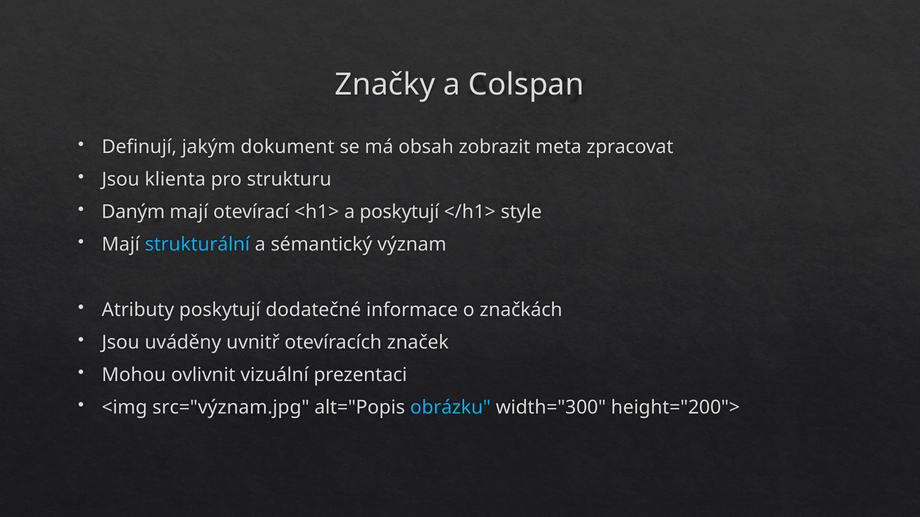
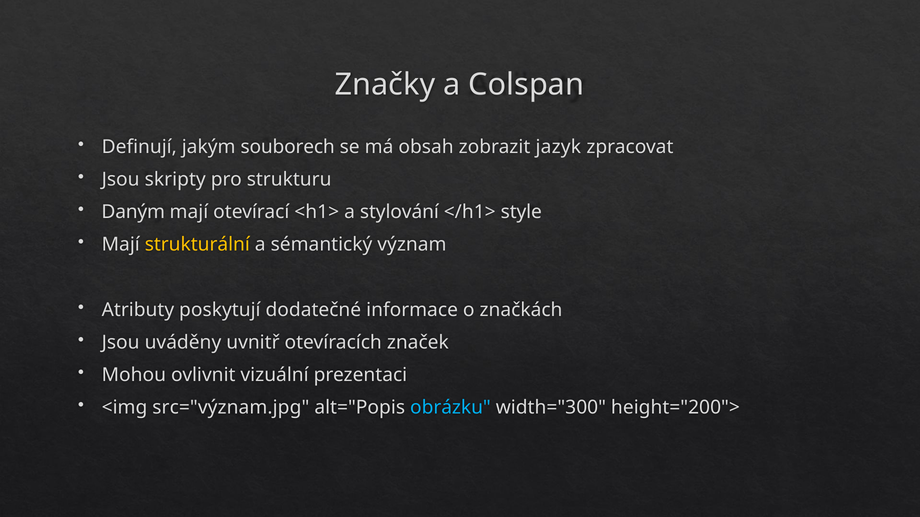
dokument: dokument -> souborech (288, 147)
meta: meta -> jazyk (558, 147)
klienta: klienta -> skripty (175, 180)
a poskytují: poskytují -> stylování (399, 212)
strukturální colour: light blue -> yellow (197, 245)
